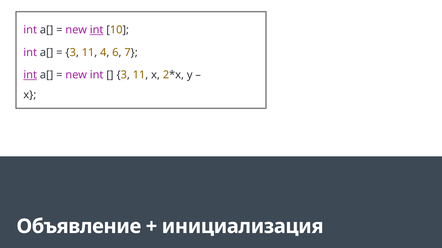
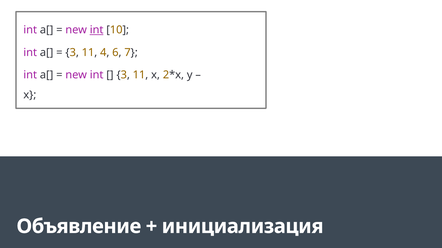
int underline: present -> none (30, 75)
